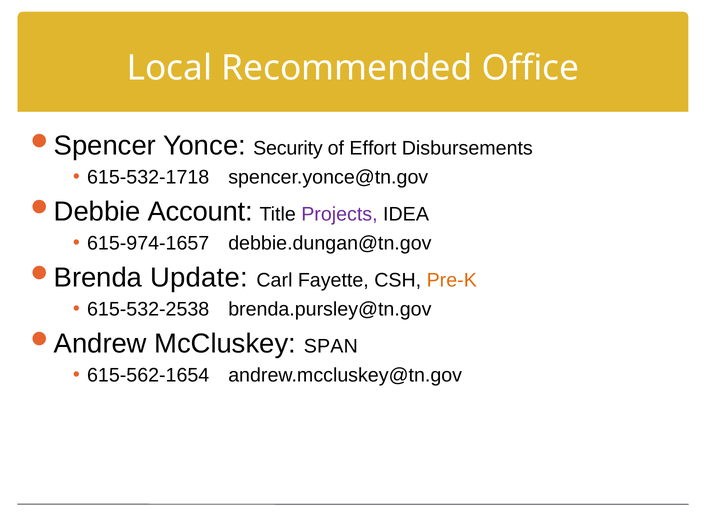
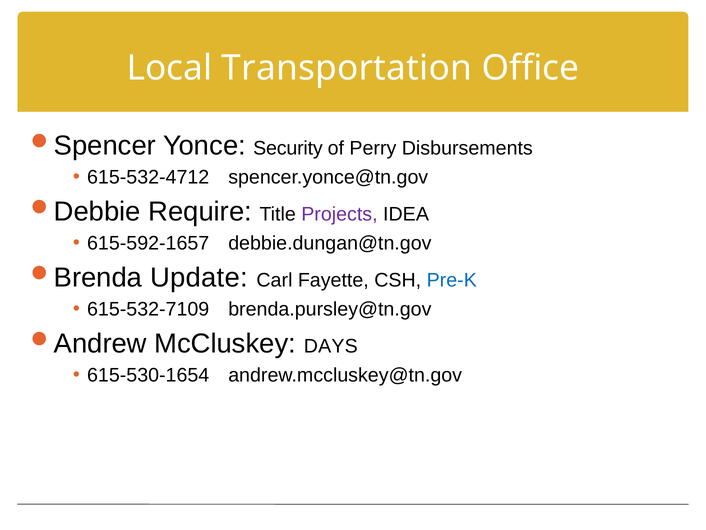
Recommended: Recommended -> Transportation (347, 68)
Effort: Effort -> Perry (373, 148)
615-532-1718: 615-532-1718 -> 615-532-4712 (148, 177)
Account: Account -> Require (200, 211)
615-974-1657: 615-974-1657 -> 615-592-1657 (148, 243)
Pre-K colour: orange -> blue (452, 280)
615-532-2538: 615-532-2538 -> 615-532-7109 (148, 309)
SPAN: SPAN -> DAYS (331, 346)
615-562-1654: 615-562-1654 -> 615-530-1654 (148, 375)
